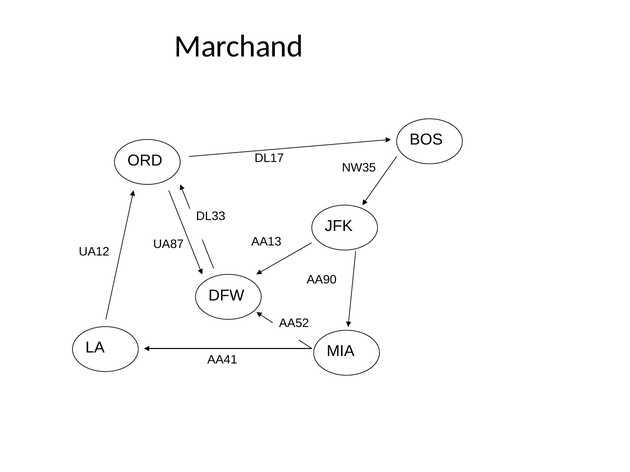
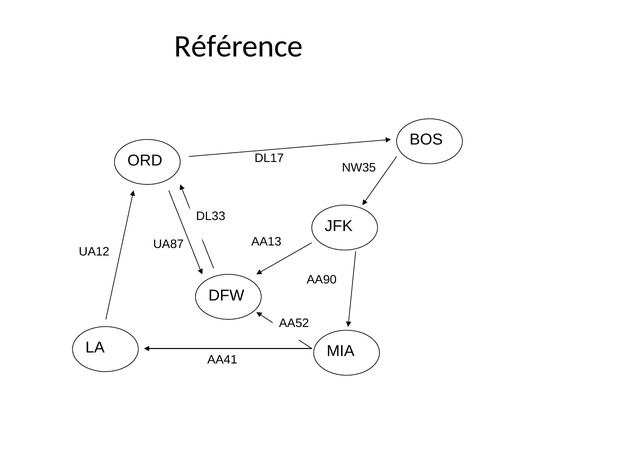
Marchand: Marchand -> Référence (239, 46)
